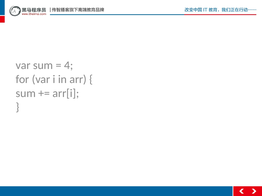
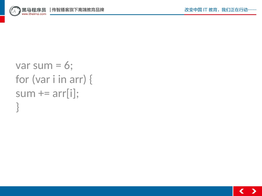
4: 4 -> 6 (69, 65)
